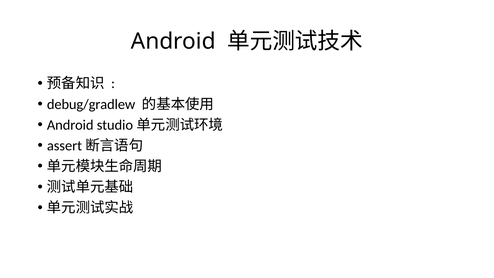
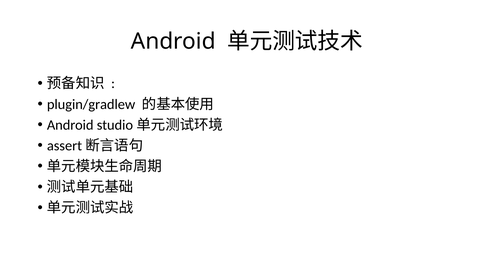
debug/gradlew: debug/gradlew -> plugin/gradlew (91, 104)
